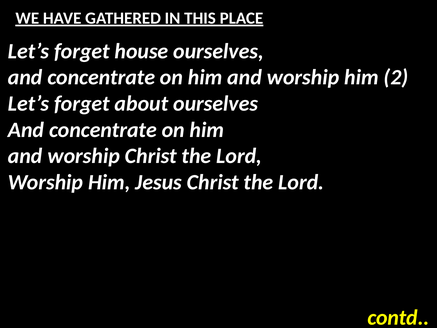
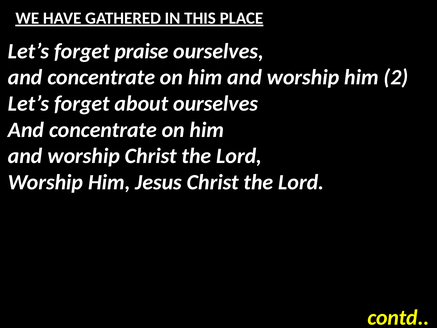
house: house -> praise (142, 51)
